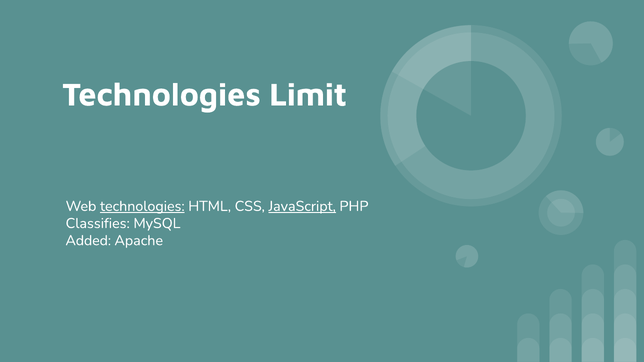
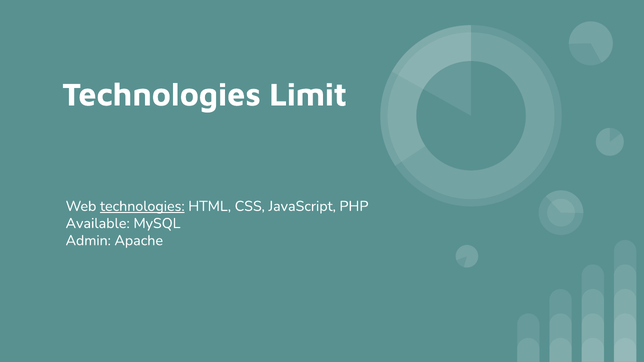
JavaScript underline: present -> none (302, 206)
Classifies: Classifies -> Available (98, 223)
Added: Added -> Admin (88, 241)
